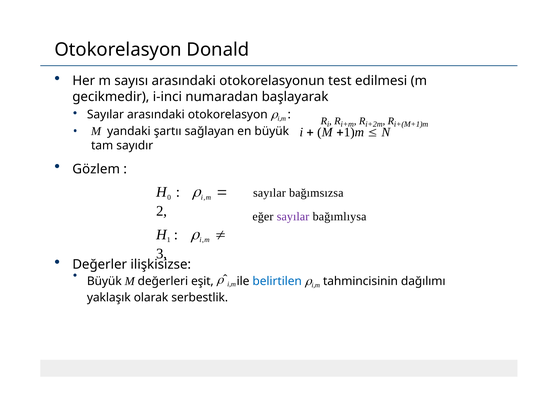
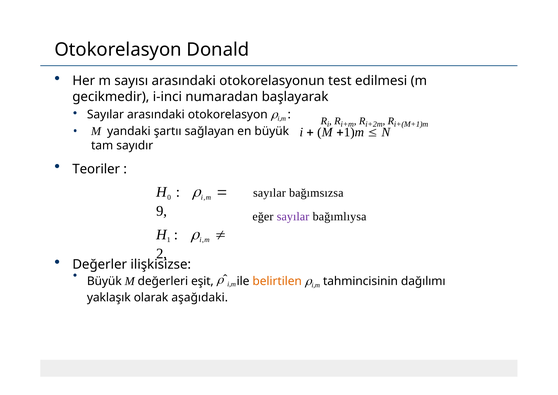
Gözlem: Gözlem -> Teoriler (96, 169)
2: 2 -> 9 (162, 211)
3: 3 -> 2 (162, 253)
belirtilen colour: blue -> orange (277, 281)
serbestlik: serbestlik -> aşağıdaki (200, 297)
